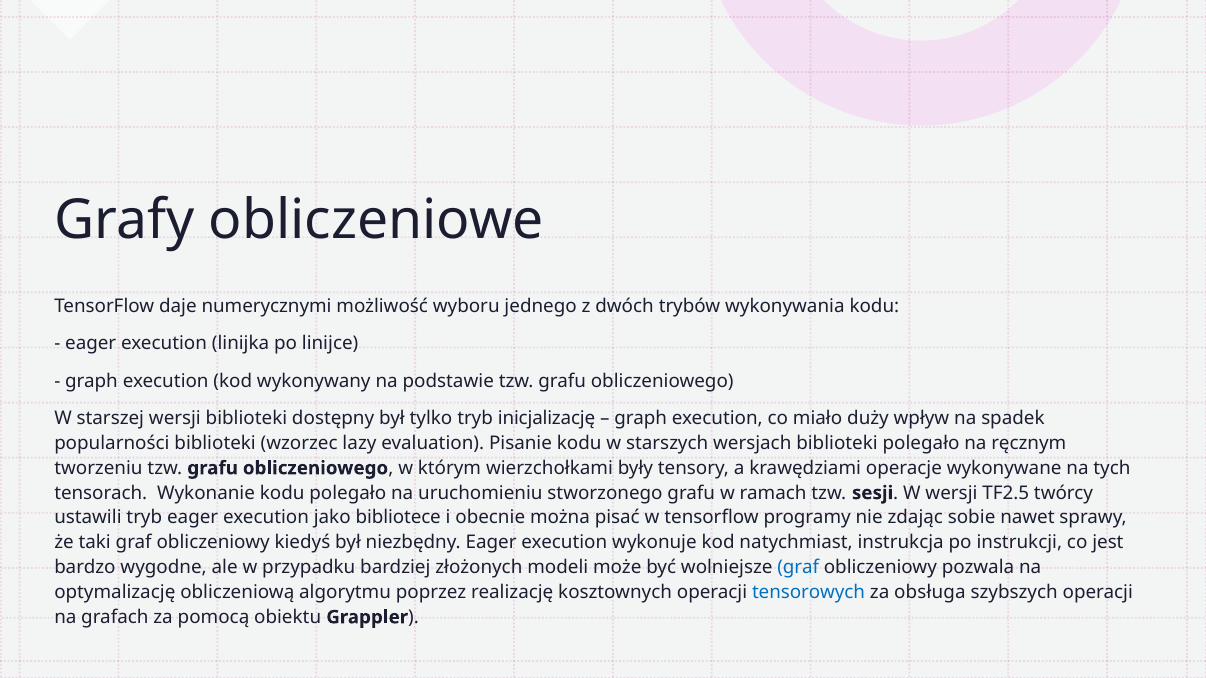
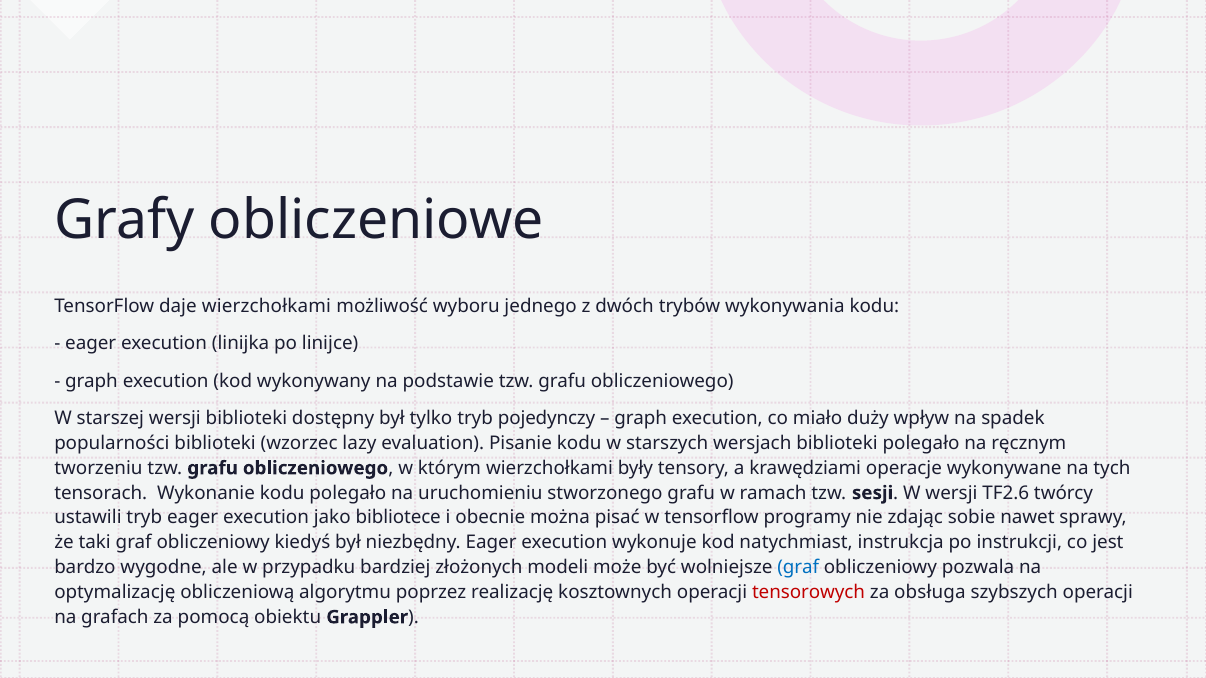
daje numerycznymi: numerycznymi -> wierzchołkami (266, 306)
inicjalizację: inicjalizację -> pojedynczy (547, 419)
TF2.5: TF2.5 -> TF2.6 (1006, 493)
tensorowych colour: blue -> red (809, 593)
